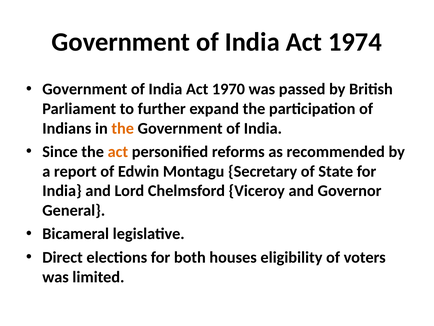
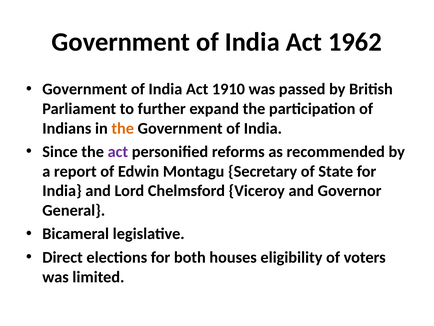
1974: 1974 -> 1962 (355, 42)
1970: 1970 -> 1910 (228, 89)
act colour: orange -> purple (118, 152)
